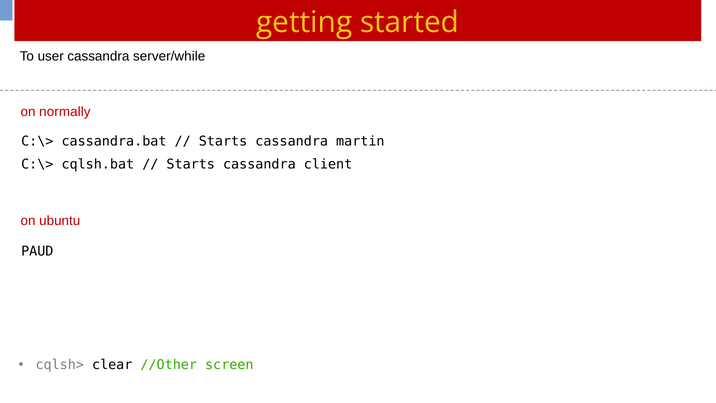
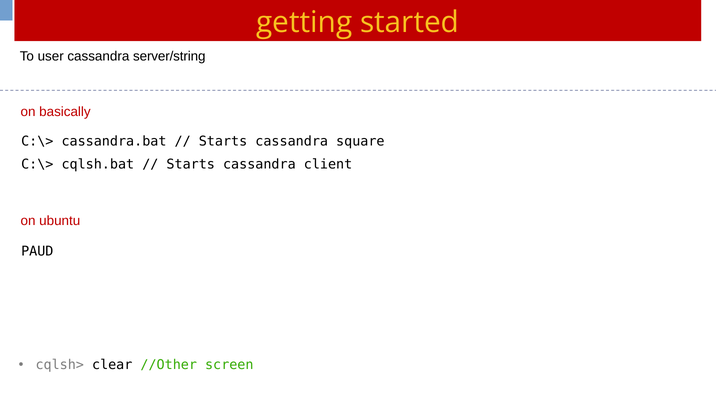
server/while: server/while -> server/string (169, 56)
normally: normally -> basically (65, 112)
martin: martin -> square (360, 141)
